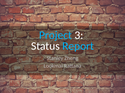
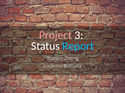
Project colour: light blue -> pink (55, 35)
